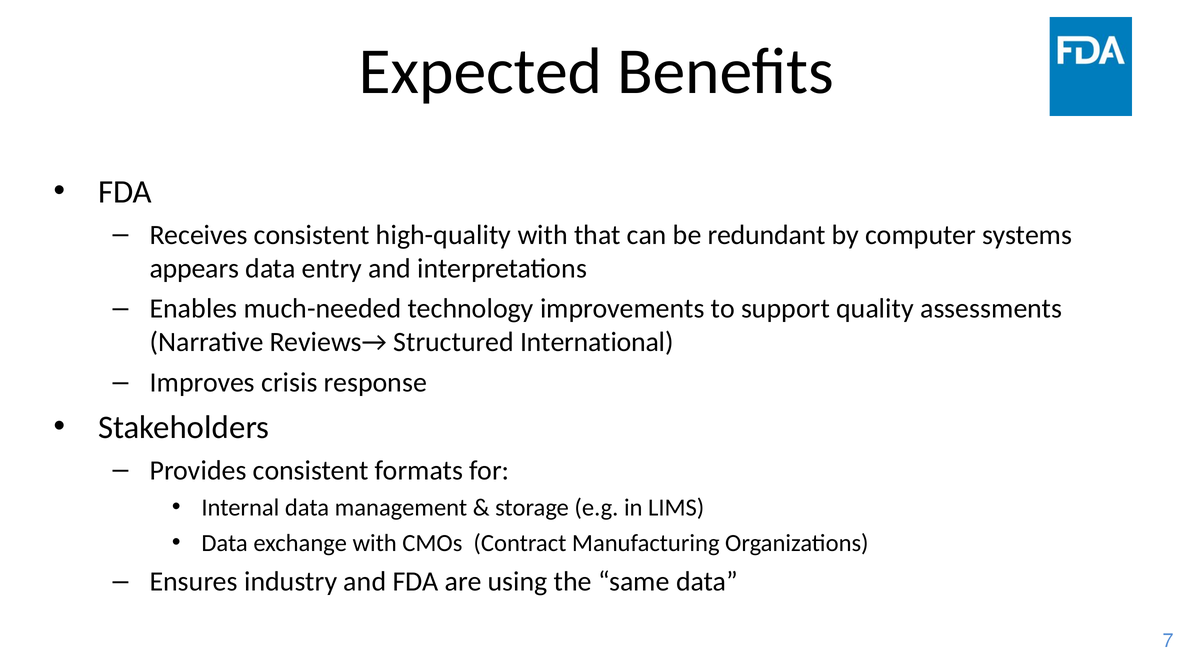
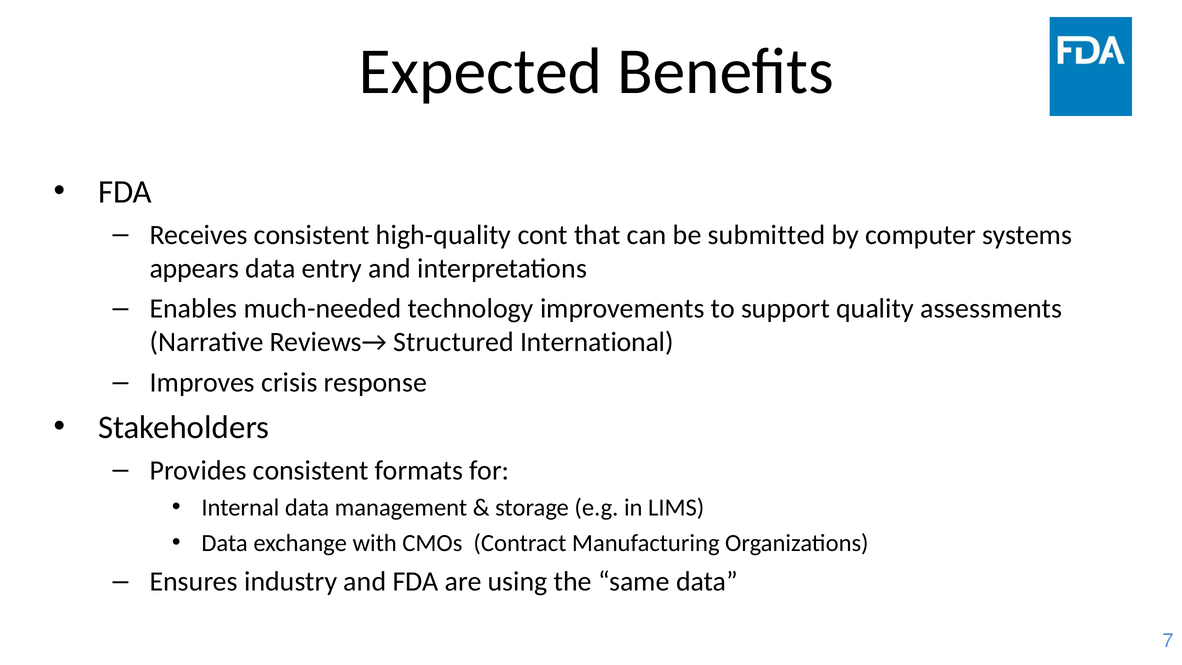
high-quality with: with -> cont (543, 235)
redundant: redundant -> submitted (767, 235)
